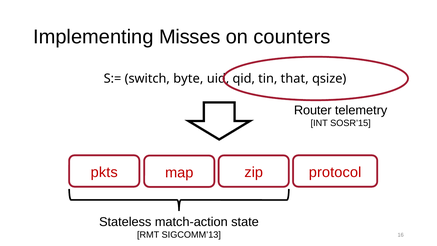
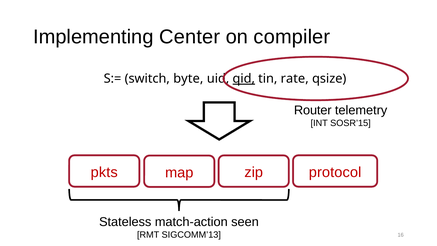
Misses: Misses -> Center (190, 37)
counters: counters -> compiler (292, 37)
qid underline: none -> present (244, 79)
that: that -> rate (295, 79)
state: state -> seen (245, 222)
